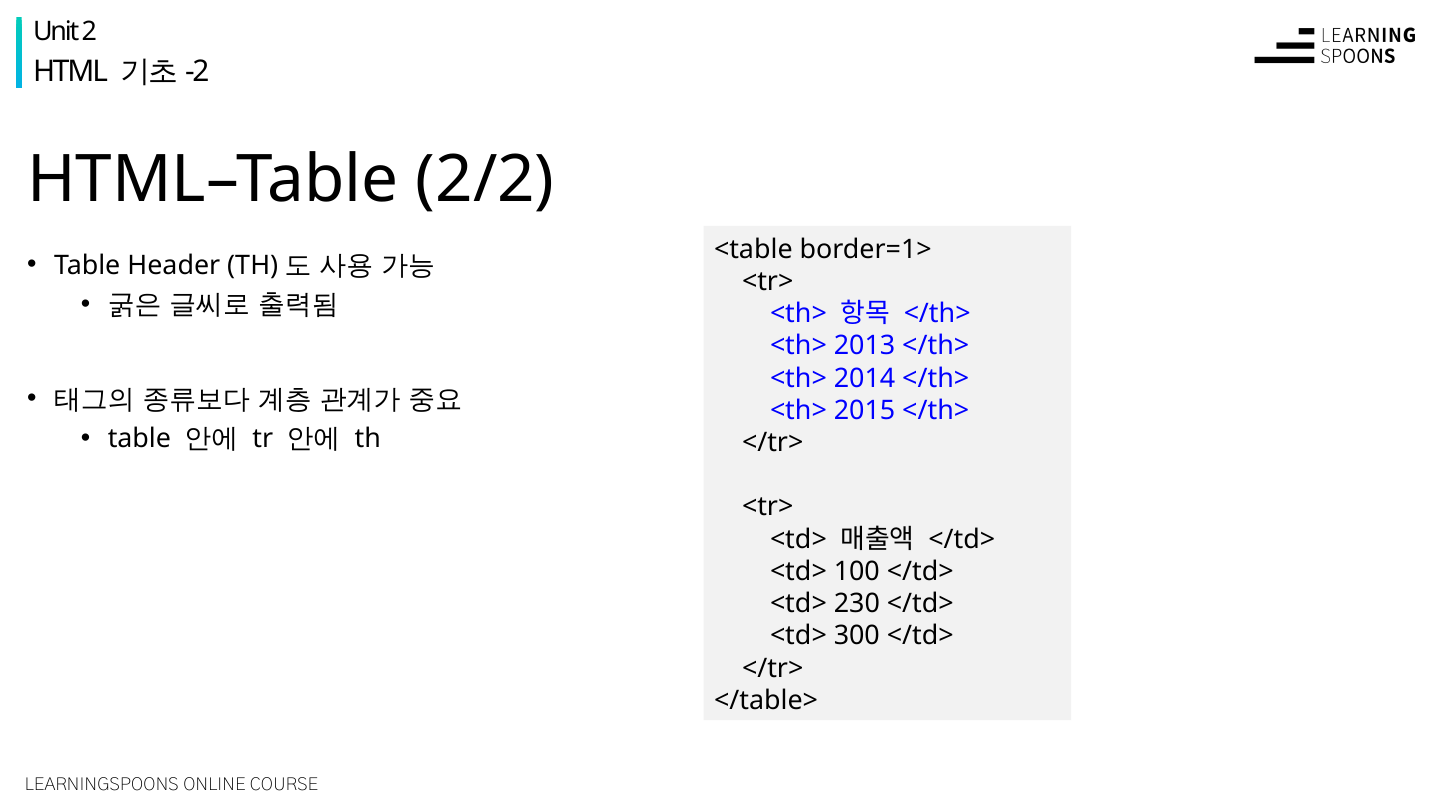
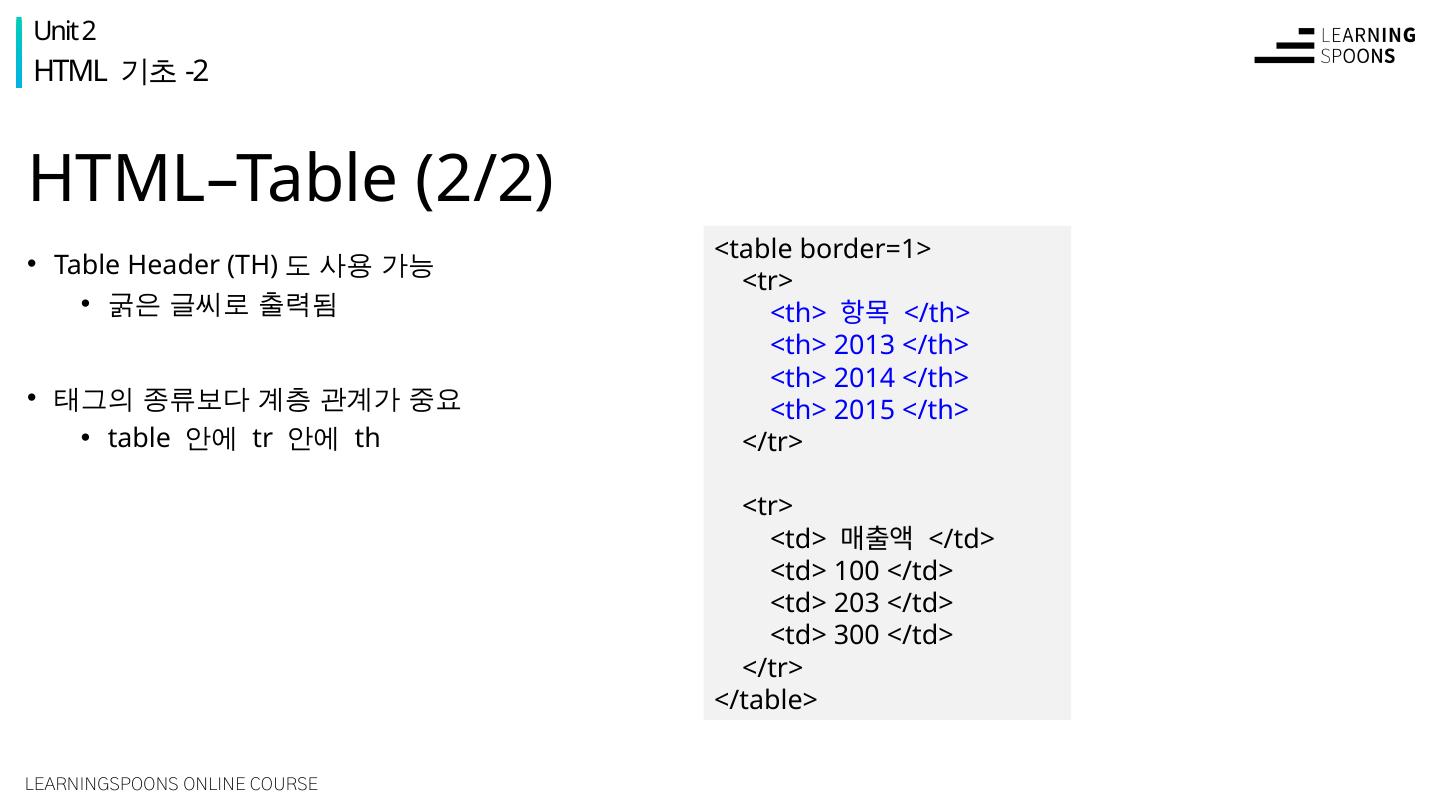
230: 230 -> 203 (857, 604)
